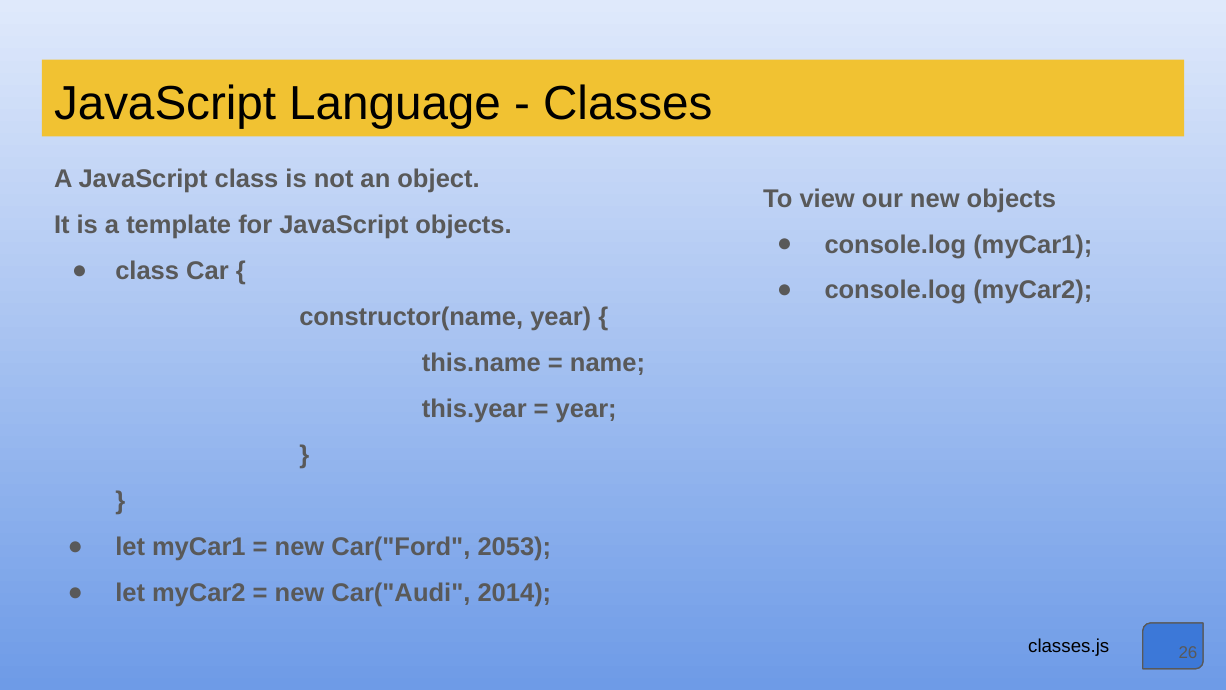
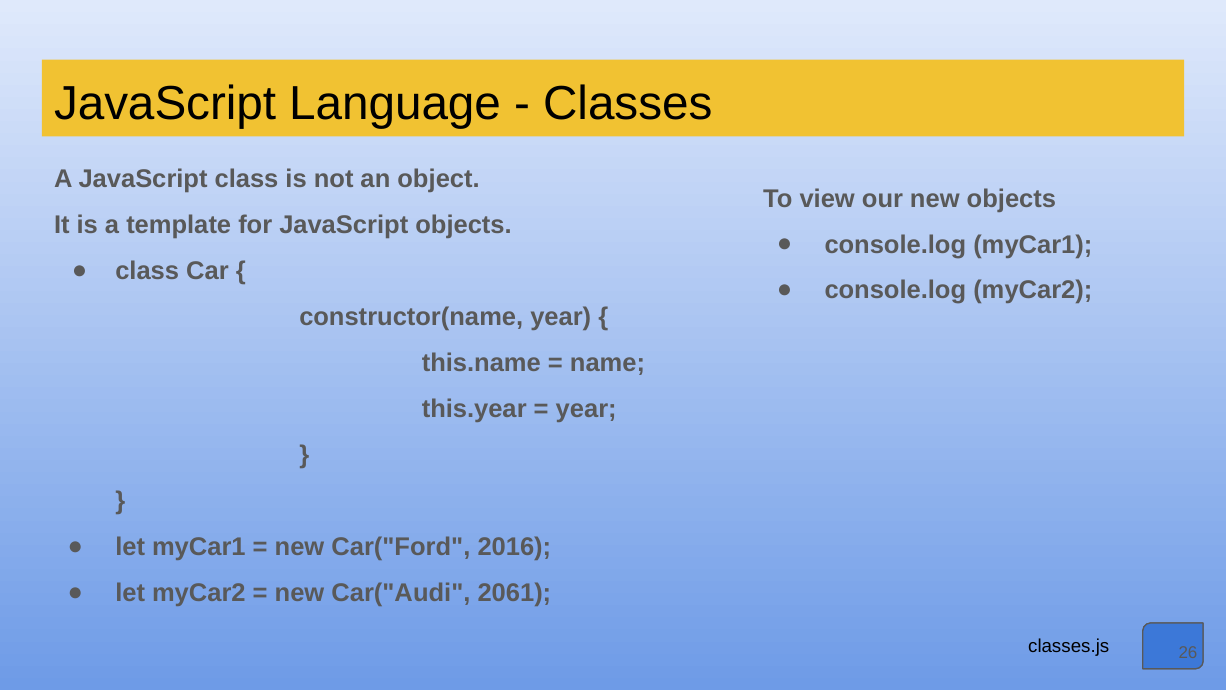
2053: 2053 -> 2016 (514, 547)
2014: 2014 -> 2061 (514, 593)
